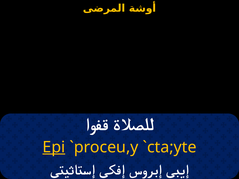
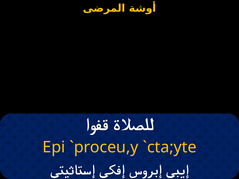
Epi underline: present -> none (54, 147)
